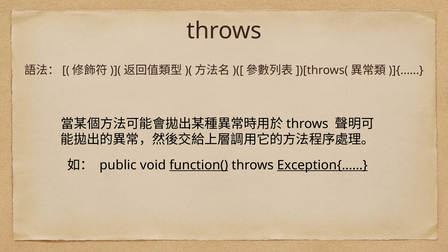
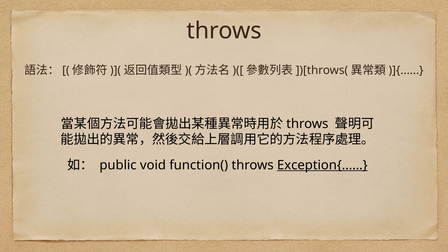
function( underline: present -> none (199, 165)
